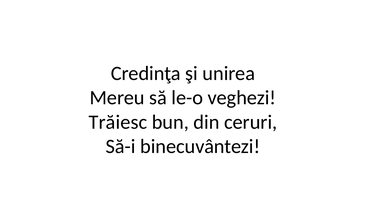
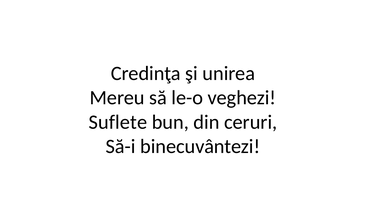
Trăiesc: Trăiesc -> Suflete (118, 122)
